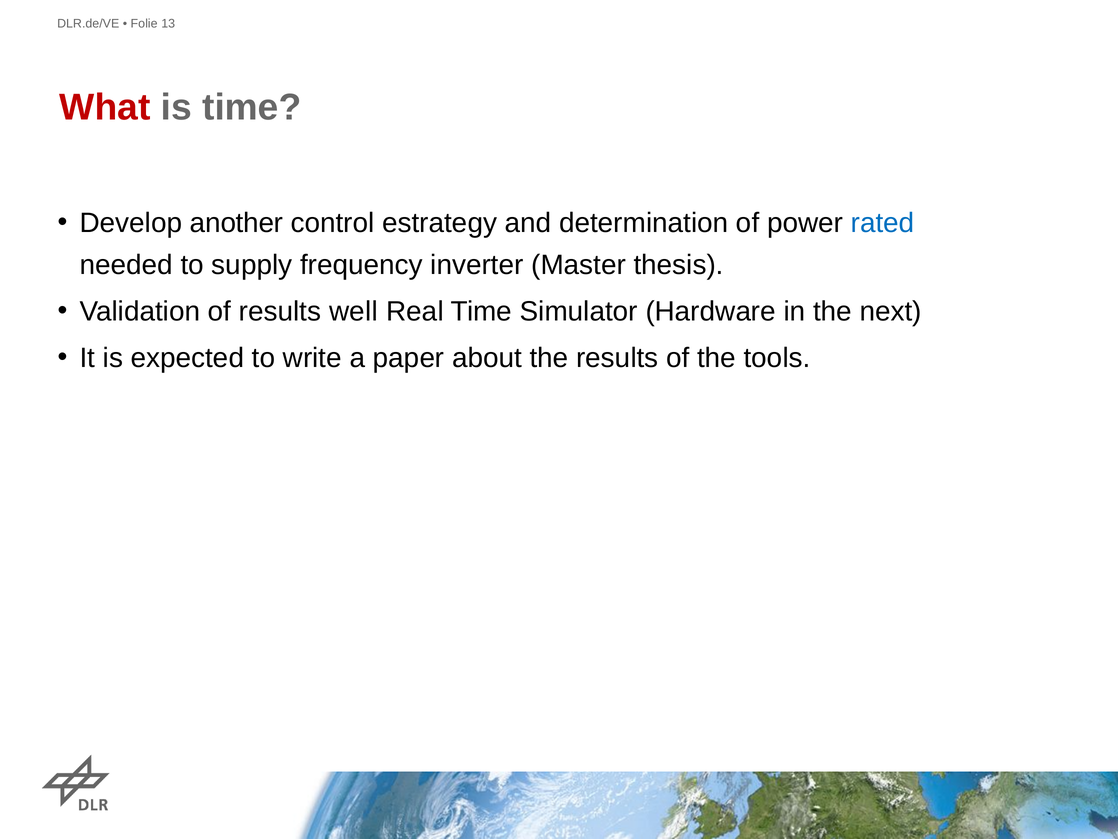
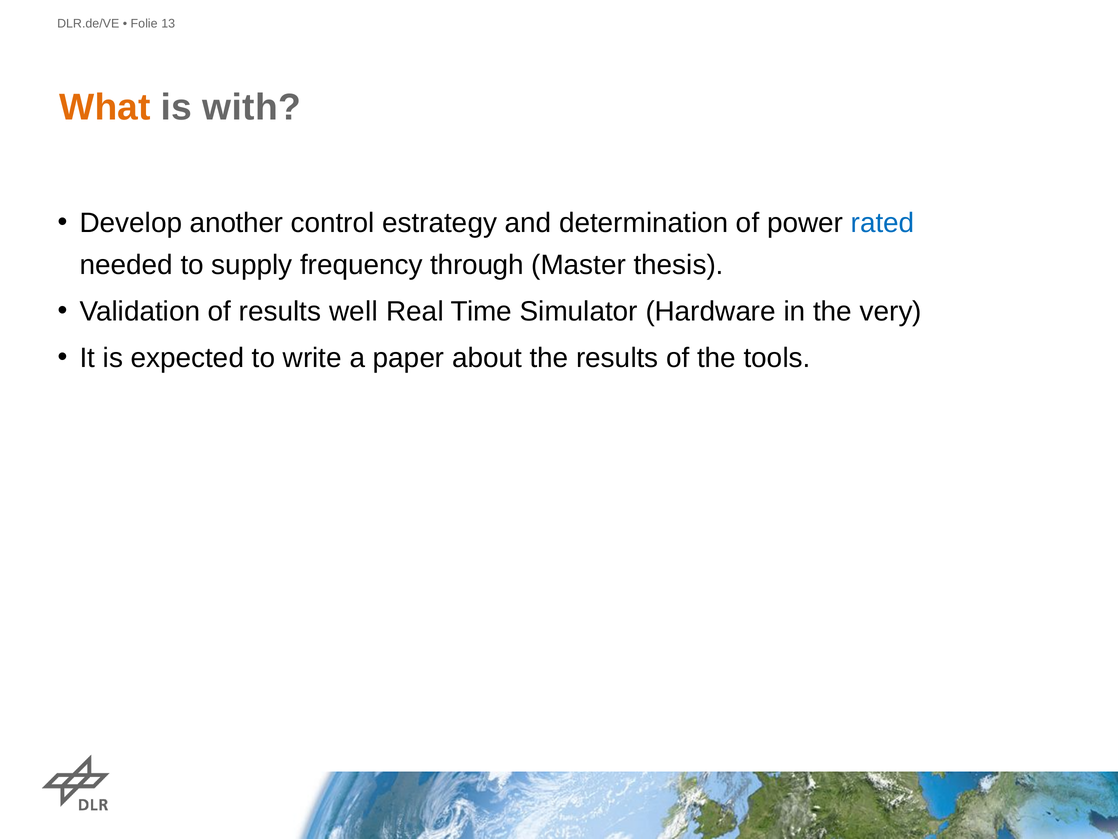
What colour: red -> orange (105, 107)
is time: time -> with (252, 107)
inverter: inverter -> through (477, 265)
next: next -> very (891, 311)
